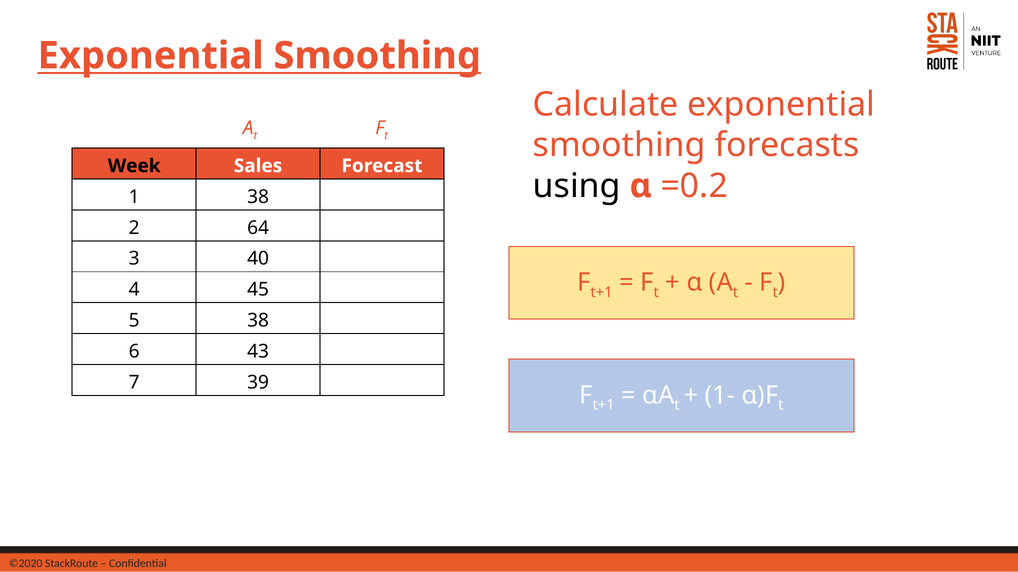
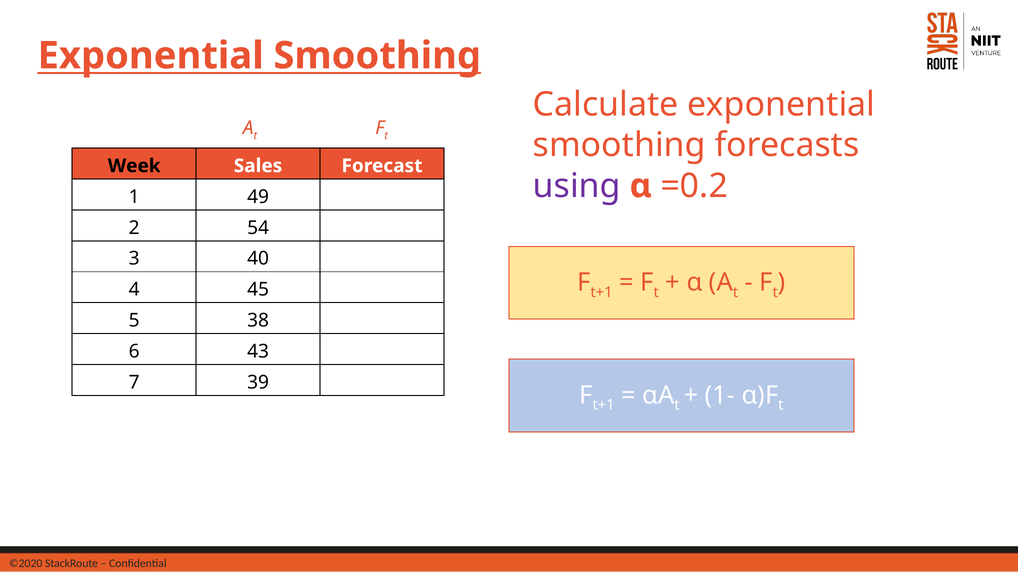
using colour: black -> purple (577, 186)
1 38: 38 -> 49 (258, 197)
64: 64 -> 54 (258, 228)
